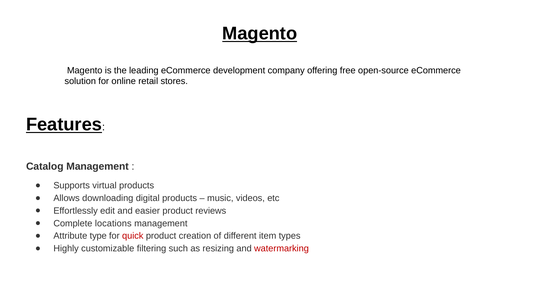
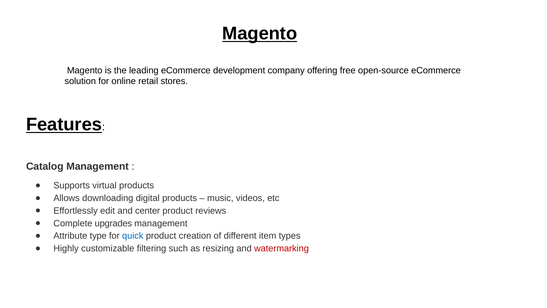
easier: easier -> center (148, 211)
locations: locations -> upgrades (113, 223)
quick colour: red -> blue (133, 236)
